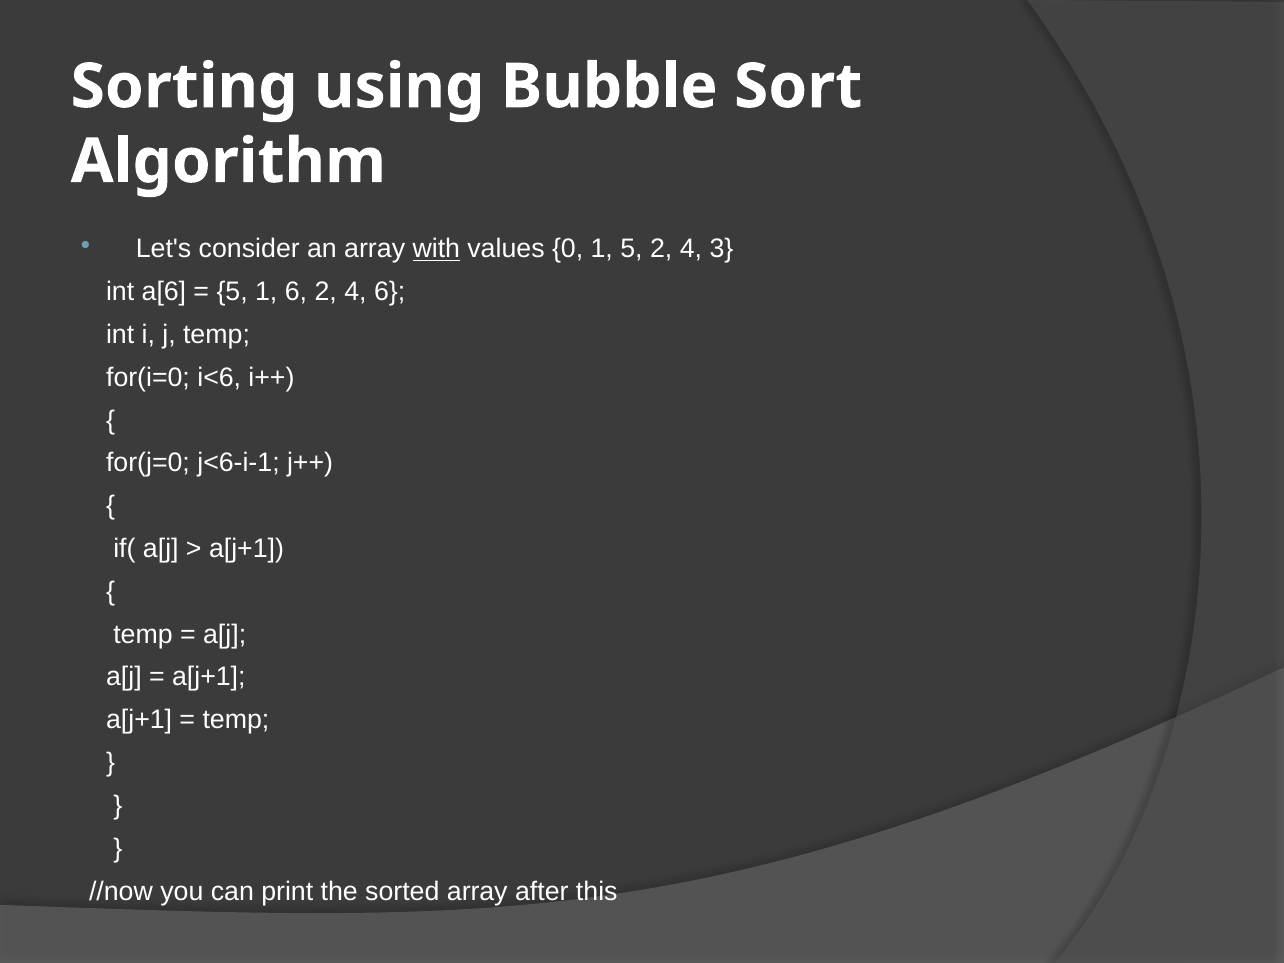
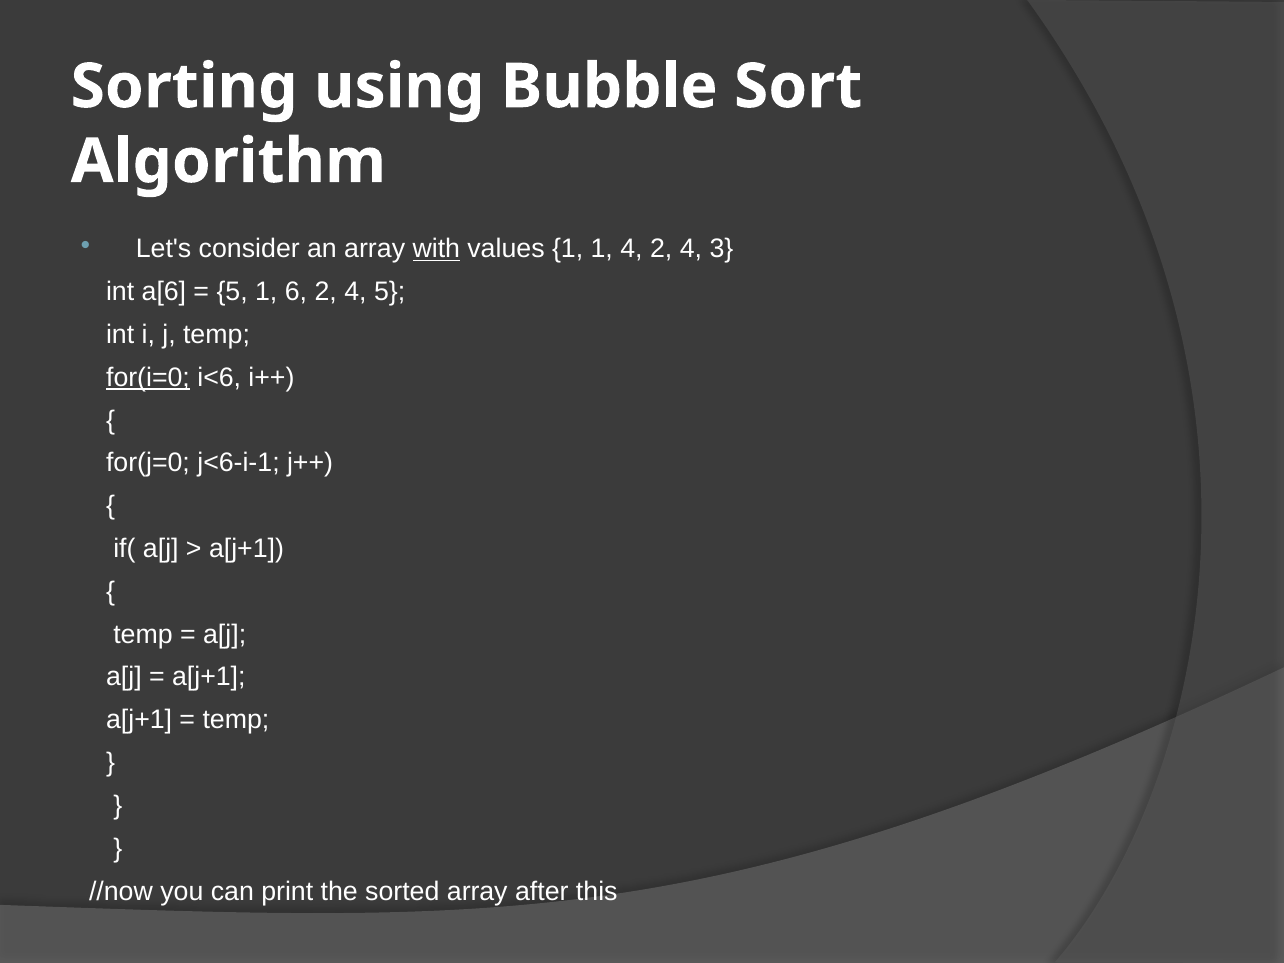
values 0: 0 -> 1 (568, 249)
1 5: 5 -> 4 (632, 249)
4 6: 6 -> 5 (390, 292)
for(i=0 underline: none -> present (148, 377)
